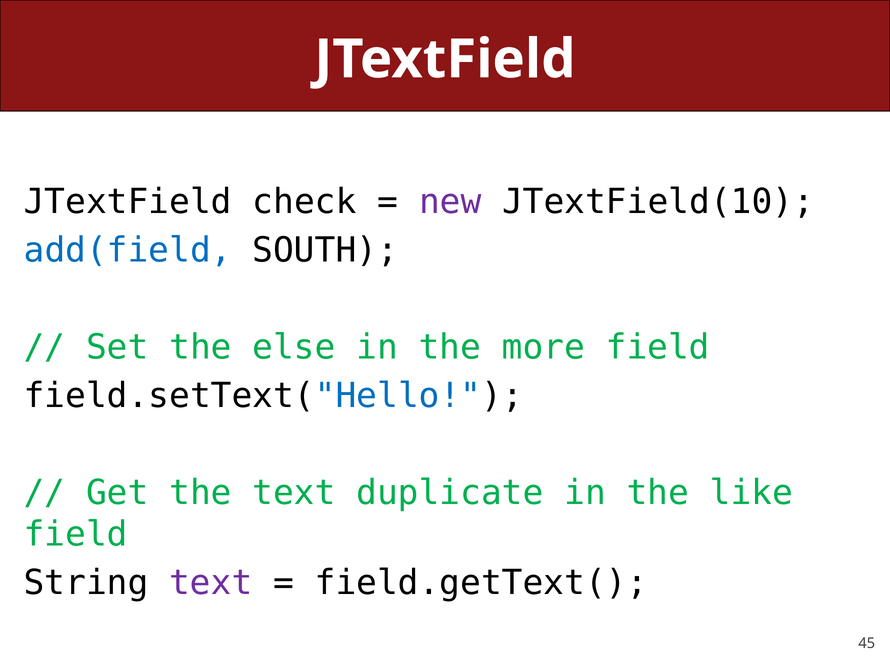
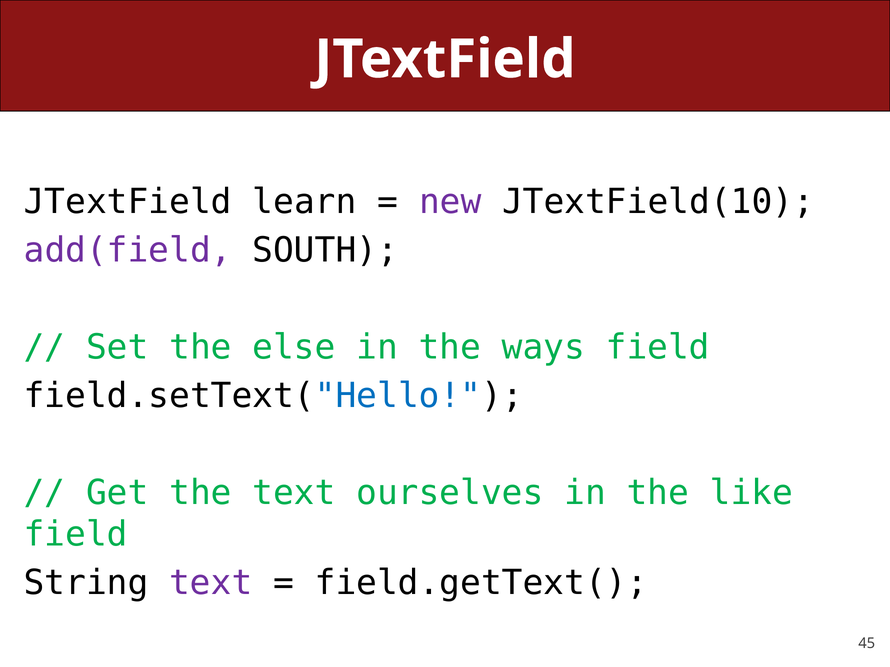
check: check -> learn (304, 202)
add(field colour: blue -> purple (128, 251)
more: more -> ways (544, 348)
duplicate: duplicate -> ourselves (450, 493)
